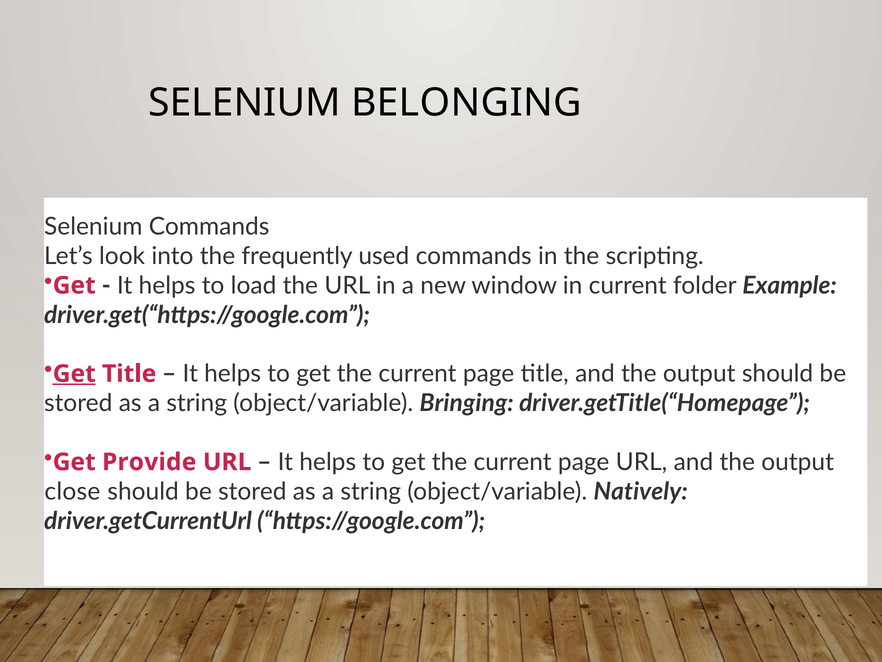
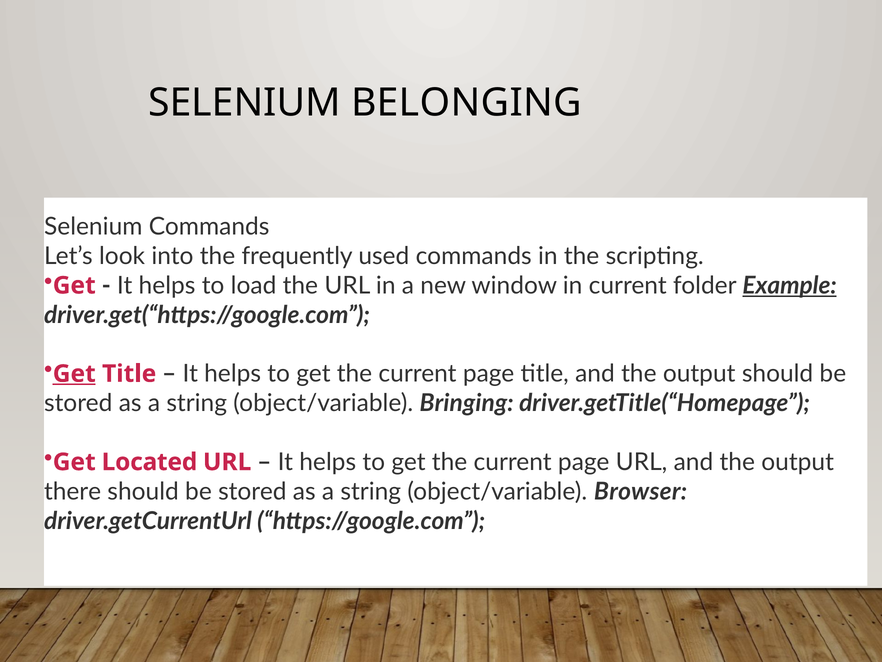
Example underline: none -> present (790, 285)
Provide: Provide -> Located (149, 462)
close: close -> there (73, 491)
Natively: Natively -> Browser (641, 491)
